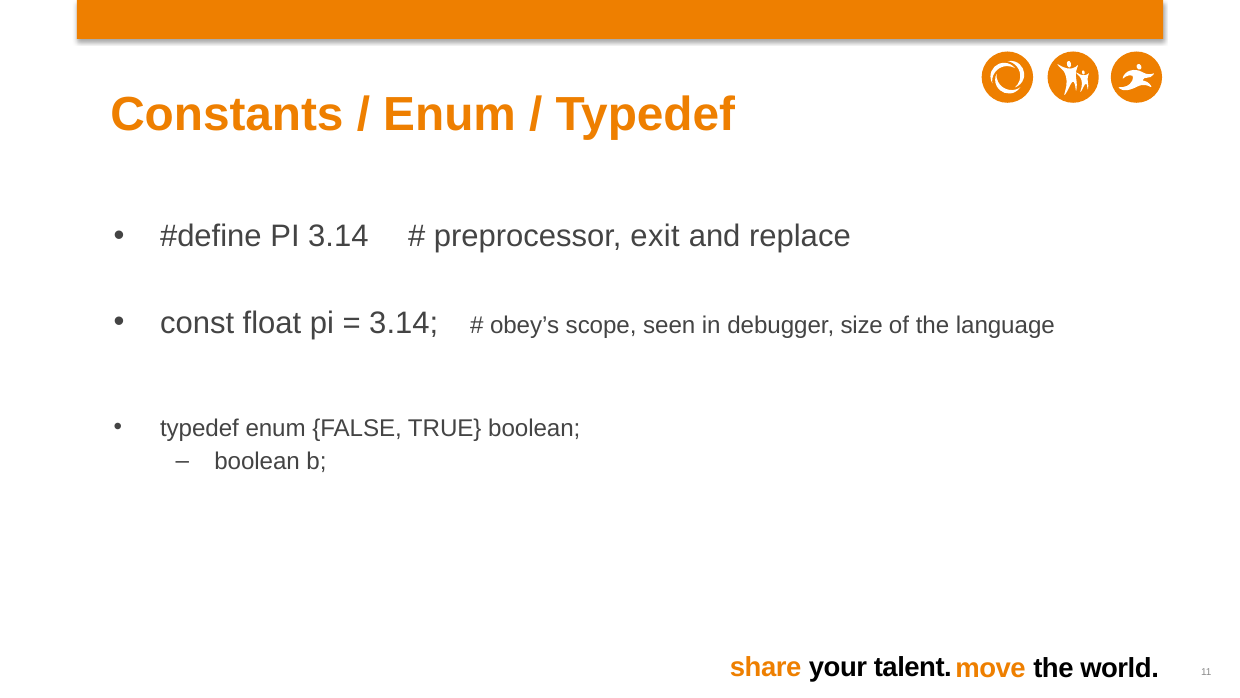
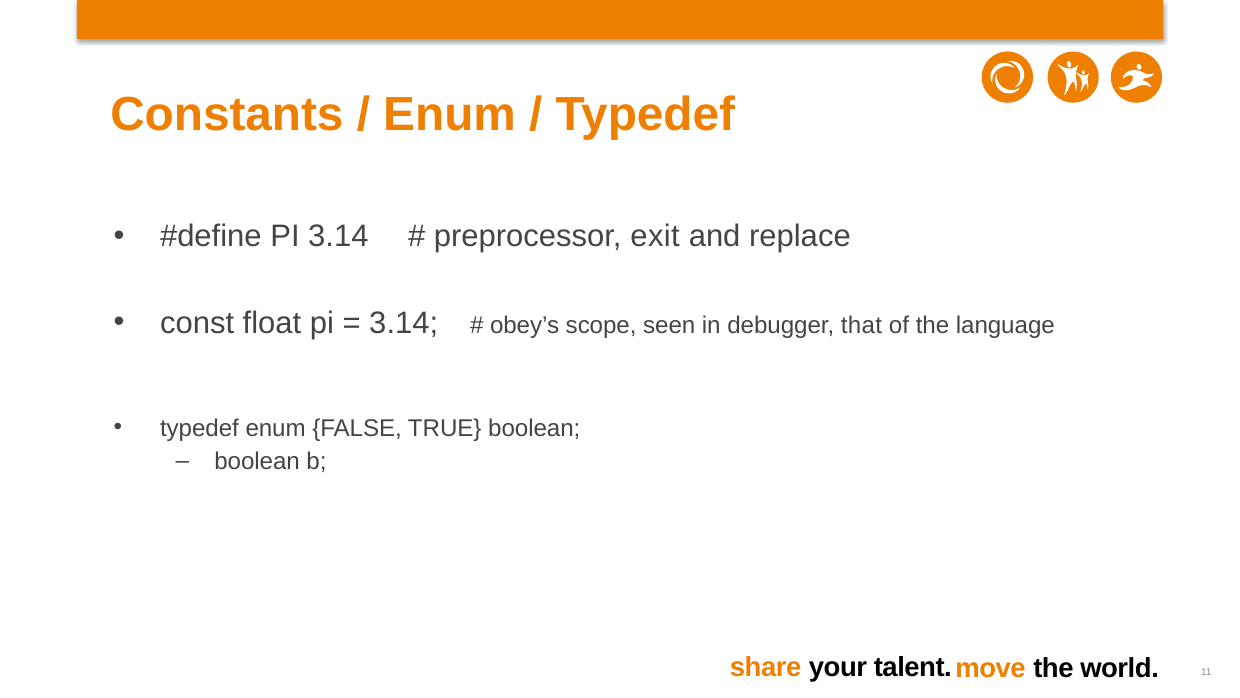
size: size -> that (861, 325)
